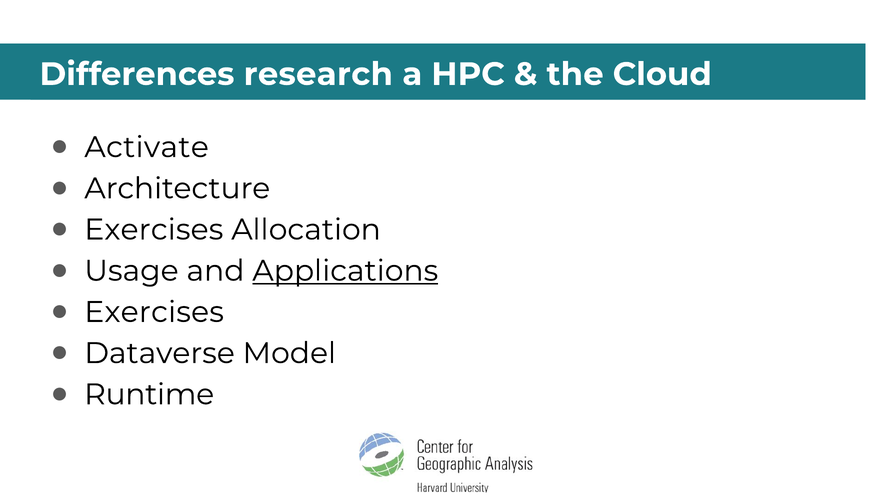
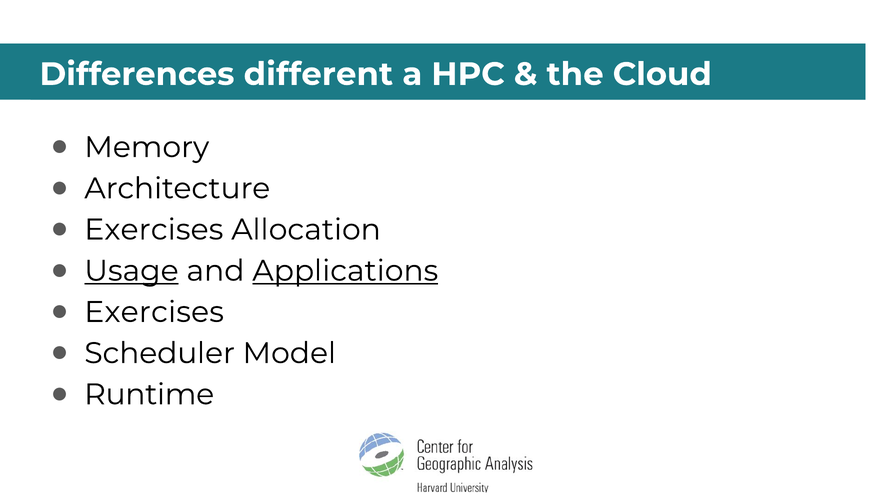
research: research -> different (318, 74)
Activate: Activate -> Memory (147, 147)
Usage underline: none -> present (131, 271)
Dataverse: Dataverse -> Scheduler (160, 353)
